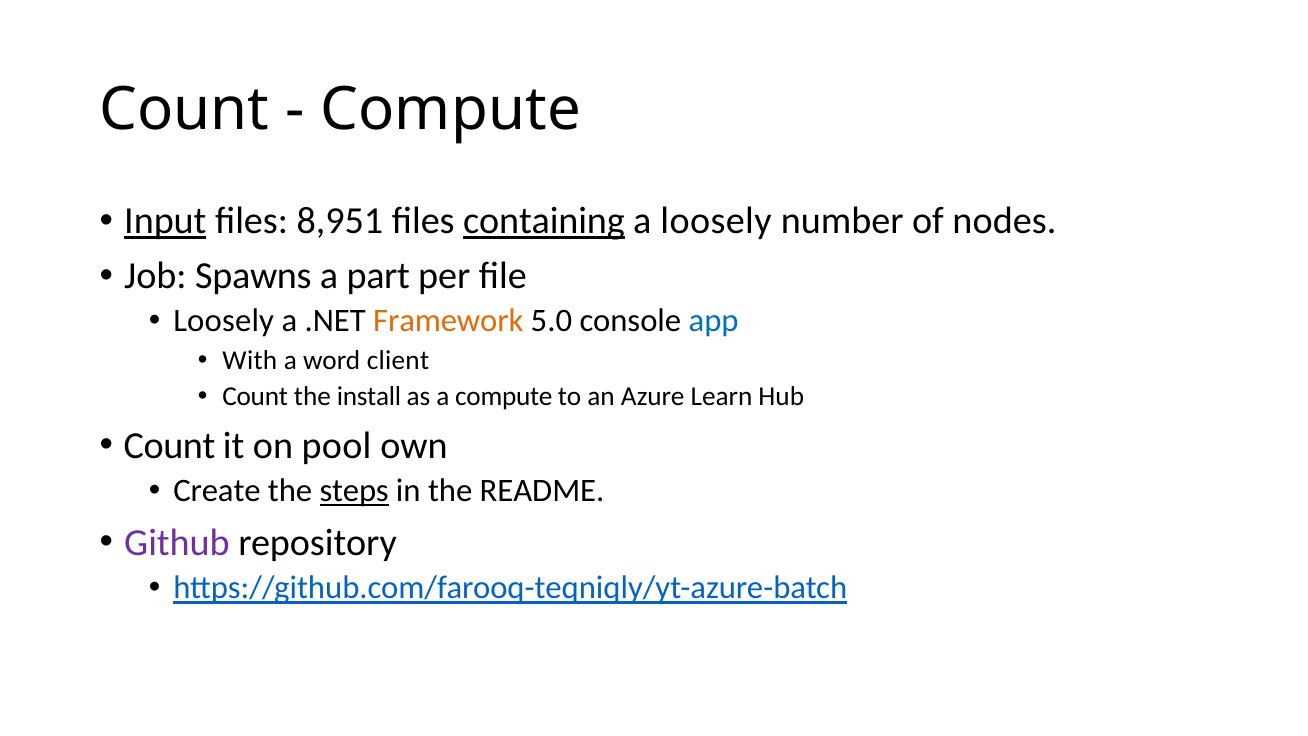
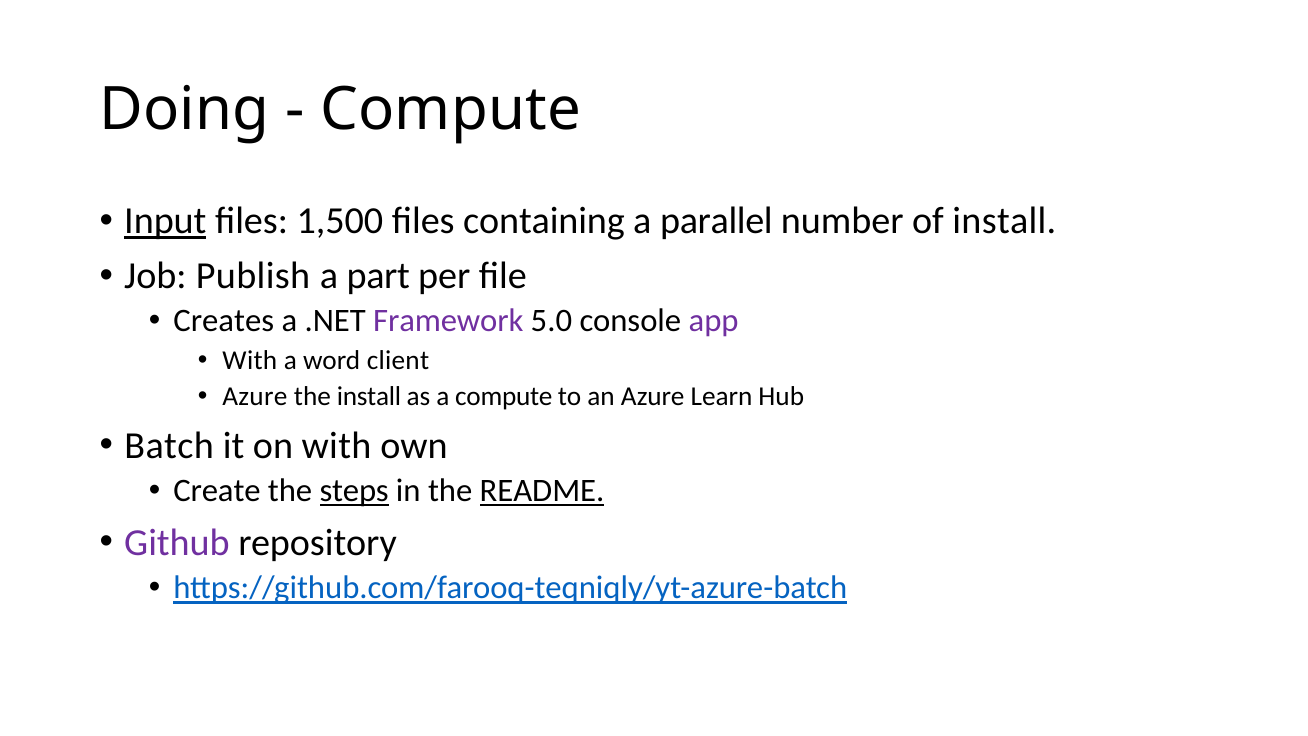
Count: Count -> Doing (185, 110)
8,951: 8,951 -> 1,500 (340, 221)
containing underline: present -> none (544, 221)
a loosely: loosely -> parallel (716, 221)
of nodes: nodes -> install (1004, 221)
Spawns: Spawns -> Publish (253, 276)
Loosely: Loosely -> Creates (224, 321)
Framework colour: orange -> purple (448, 321)
app colour: blue -> purple (714, 321)
Count: Count -> Azure (255, 396)
Count: Count -> Batch (169, 445)
on pool: pool -> with (337, 445)
README underline: none -> present (542, 490)
